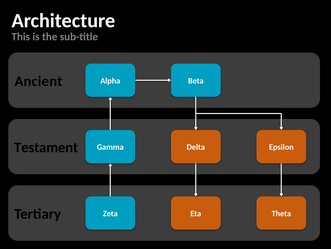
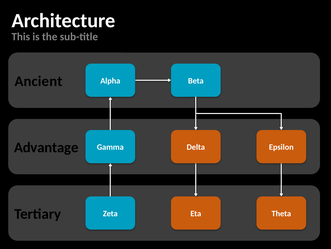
Testament: Testament -> Advantage (46, 147)
